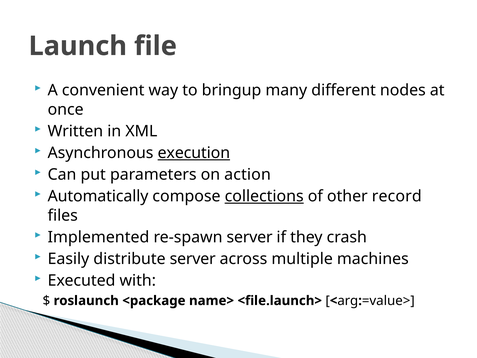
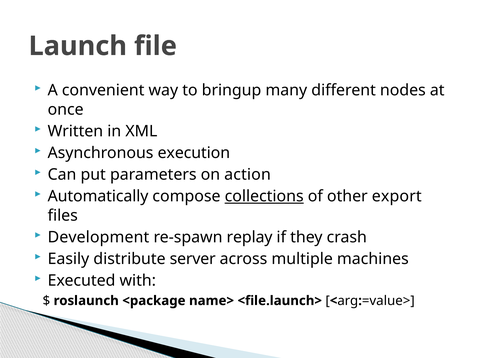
execution underline: present -> none (194, 153)
record: record -> export (397, 196)
Implemented: Implemented -> Development (98, 237)
re-spawn server: server -> replay (250, 237)
